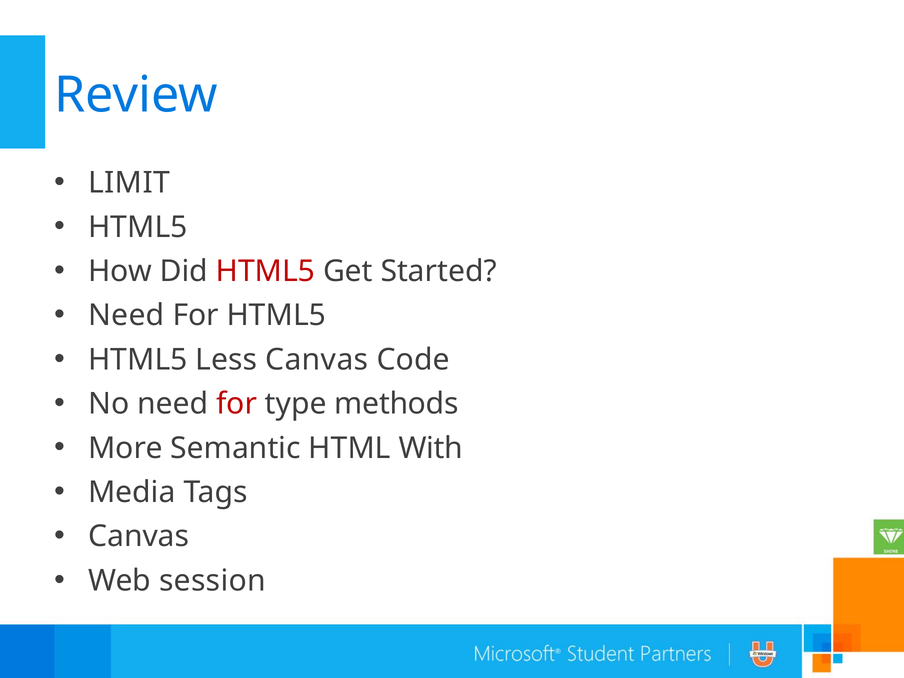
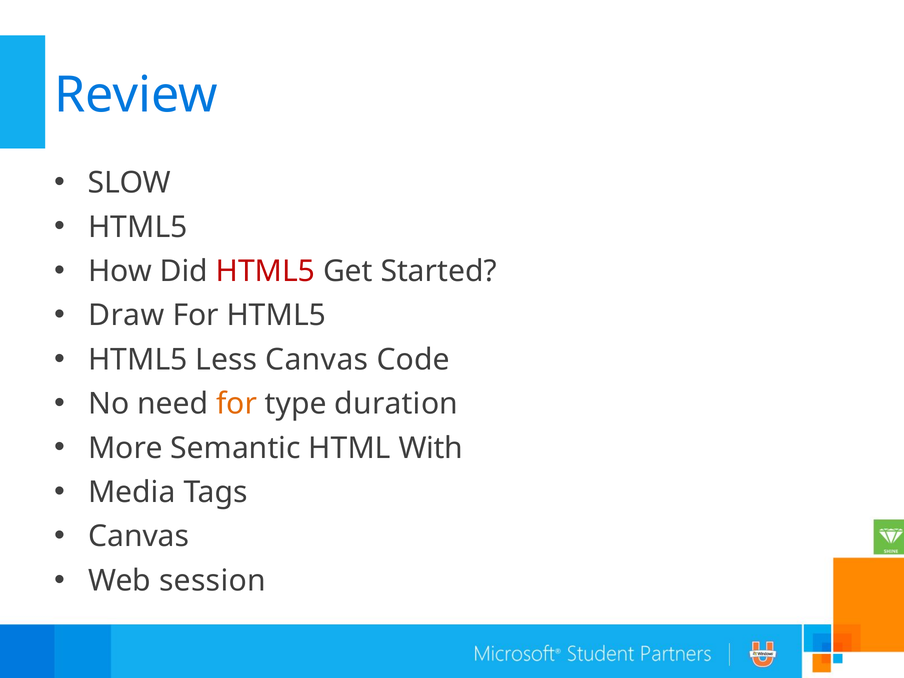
LIMIT: LIMIT -> SLOW (129, 183)
Need: Need -> Draw (126, 316)
for colour: red -> orange (237, 404)
methods: methods -> duration (396, 404)
